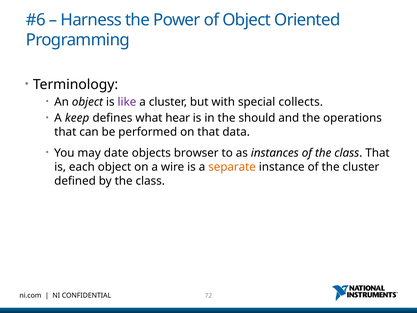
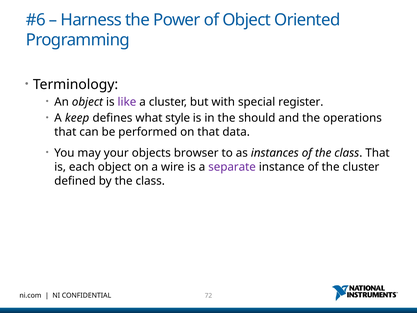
collects: collects -> register (301, 102)
hear: hear -> style (178, 118)
date: date -> your (116, 153)
separate colour: orange -> purple (232, 167)
